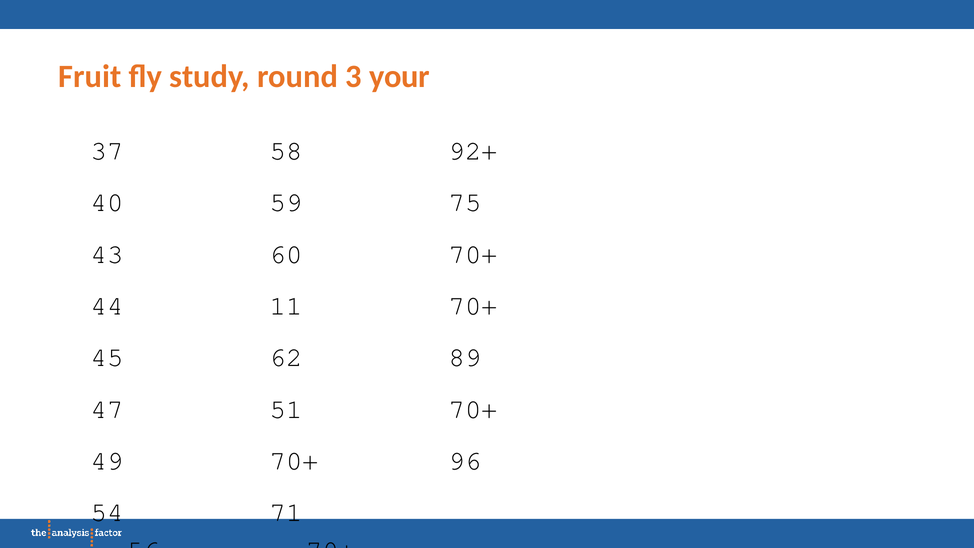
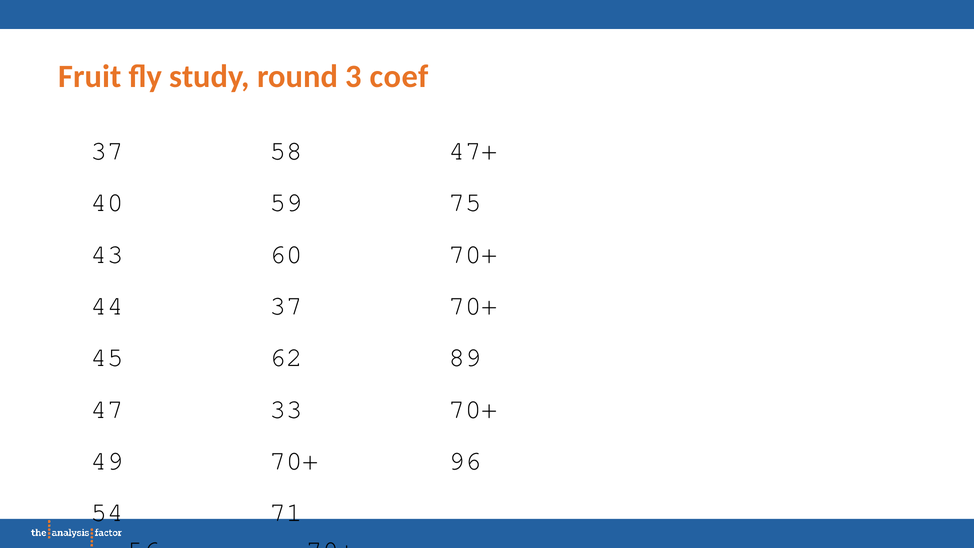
your: your -> coef (399, 76)
92+: 92+ -> 47+ (473, 151)
44 11: 11 -> 37 (286, 306)
51: 51 -> 33 (286, 409)
